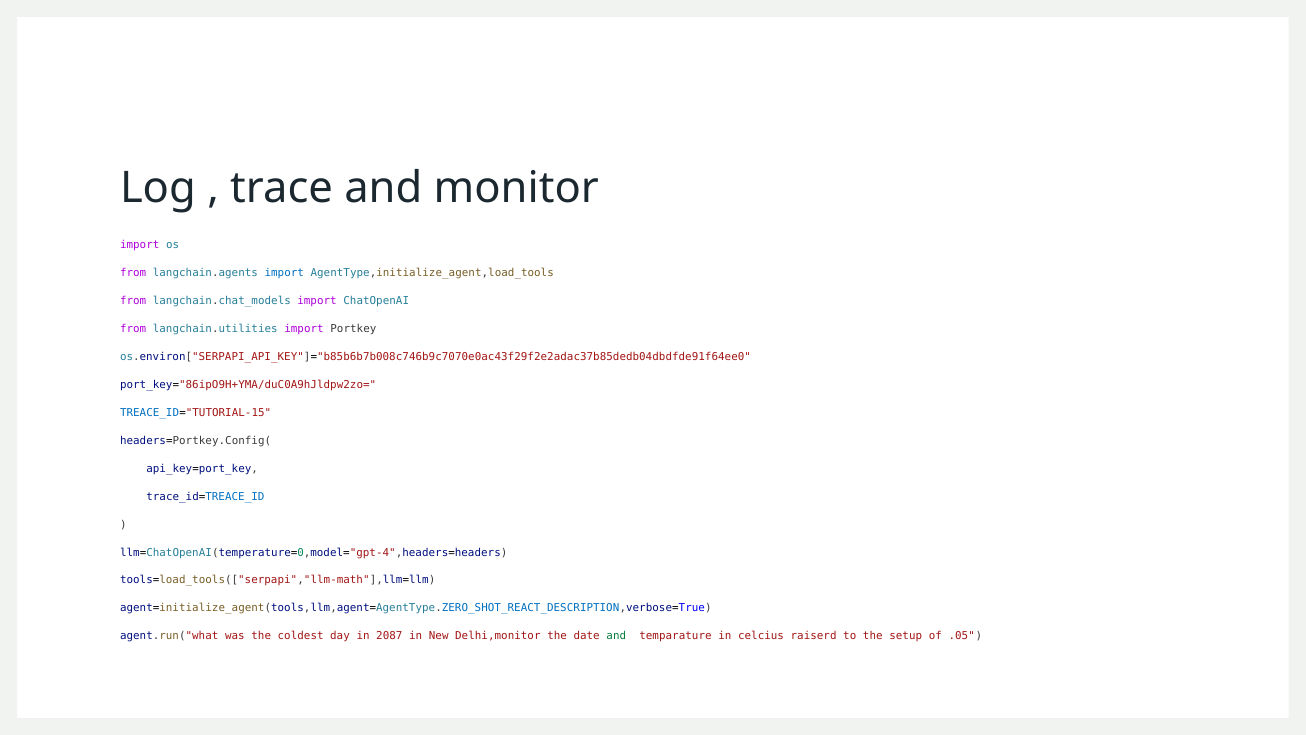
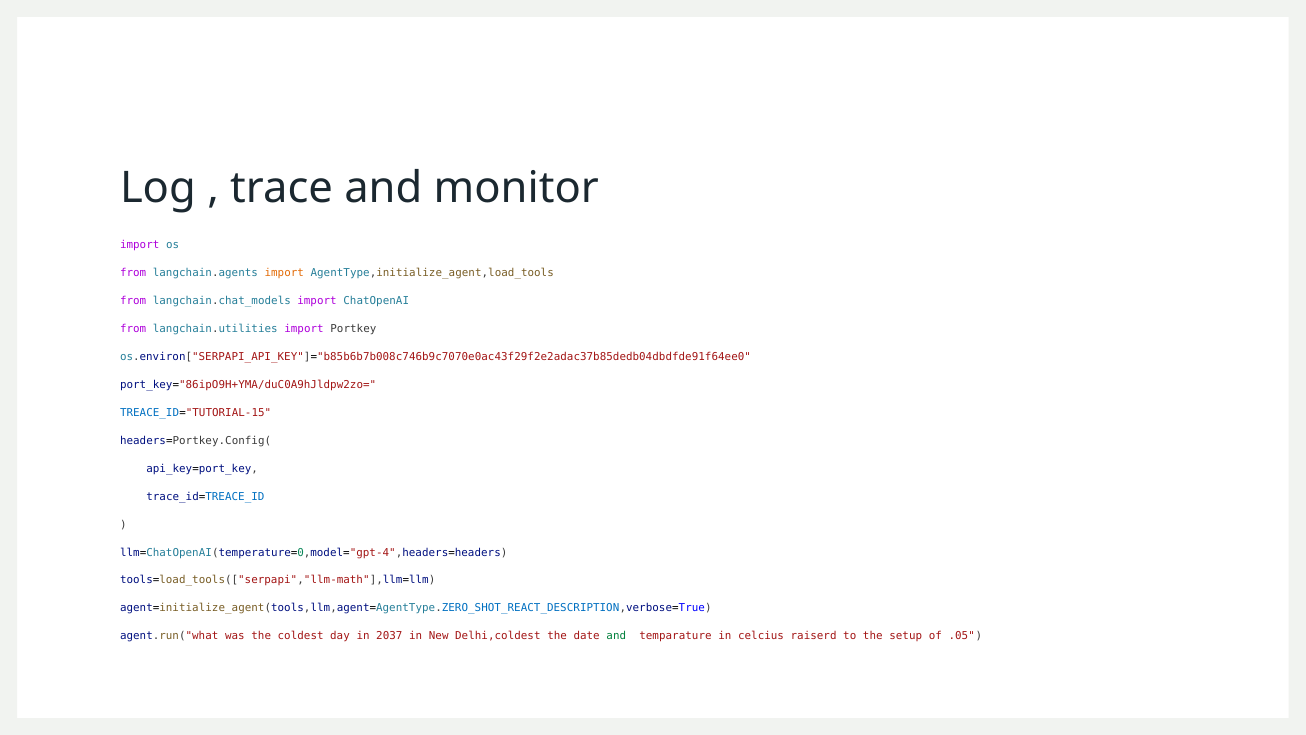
import colour: blue -> orange (284, 273)
2087: 2087 -> 2037 (389, 636)
Delhi,monitor: Delhi,monitor -> Delhi,coldest (498, 636)
